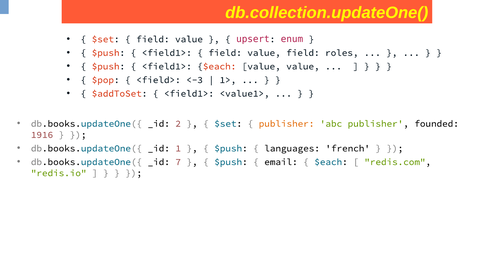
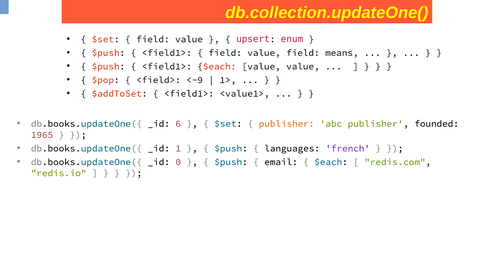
roles: roles -> means (342, 53)
<-3: <-3 -> <-9 (195, 80)
2: 2 -> 6 (178, 124)
1916: 1916 -> 1965 (42, 135)
french colour: black -> purple (348, 148)
7: 7 -> 0 (178, 162)
